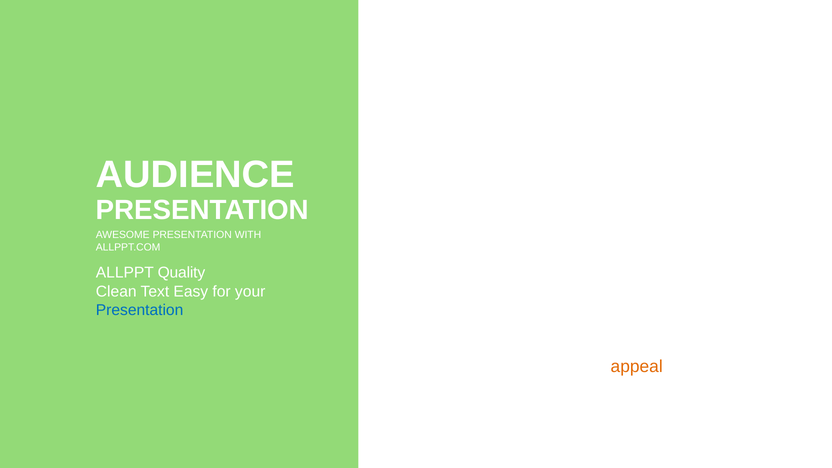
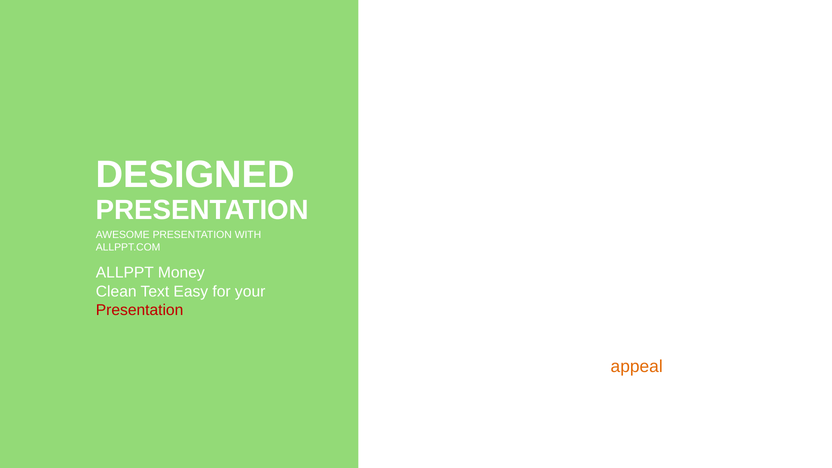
AUDIENCE: AUDIENCE -> DESIGNED (195, 175)
Quality: Quality -> Money (181, 273)
Presentation colour: blue -> red (140, 310)
